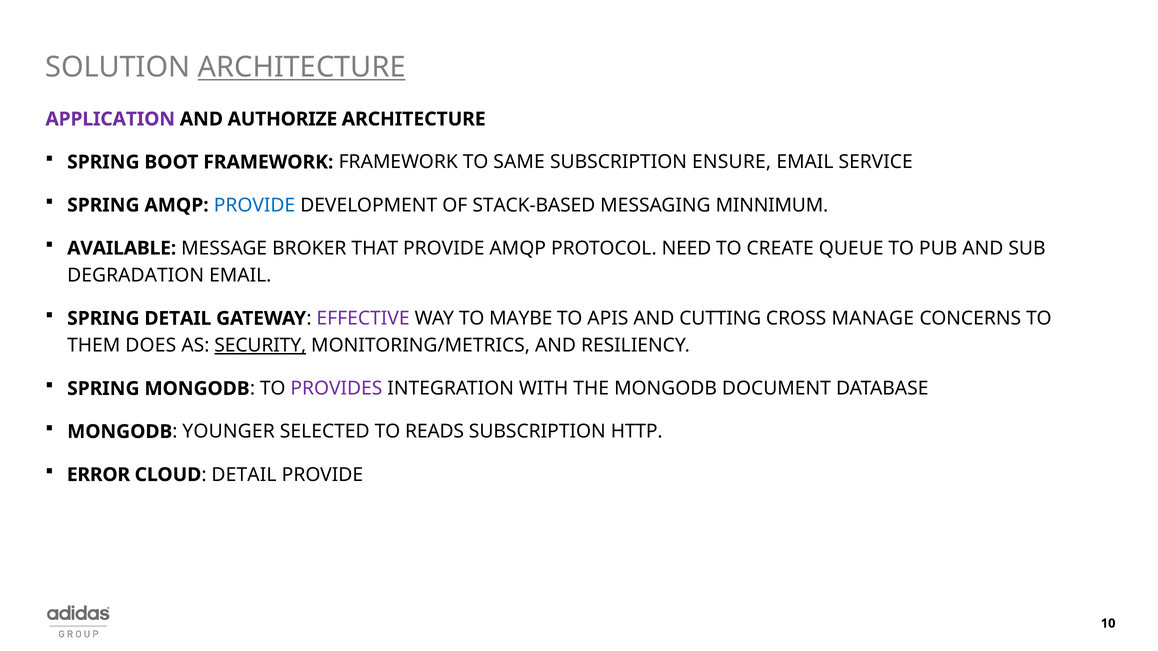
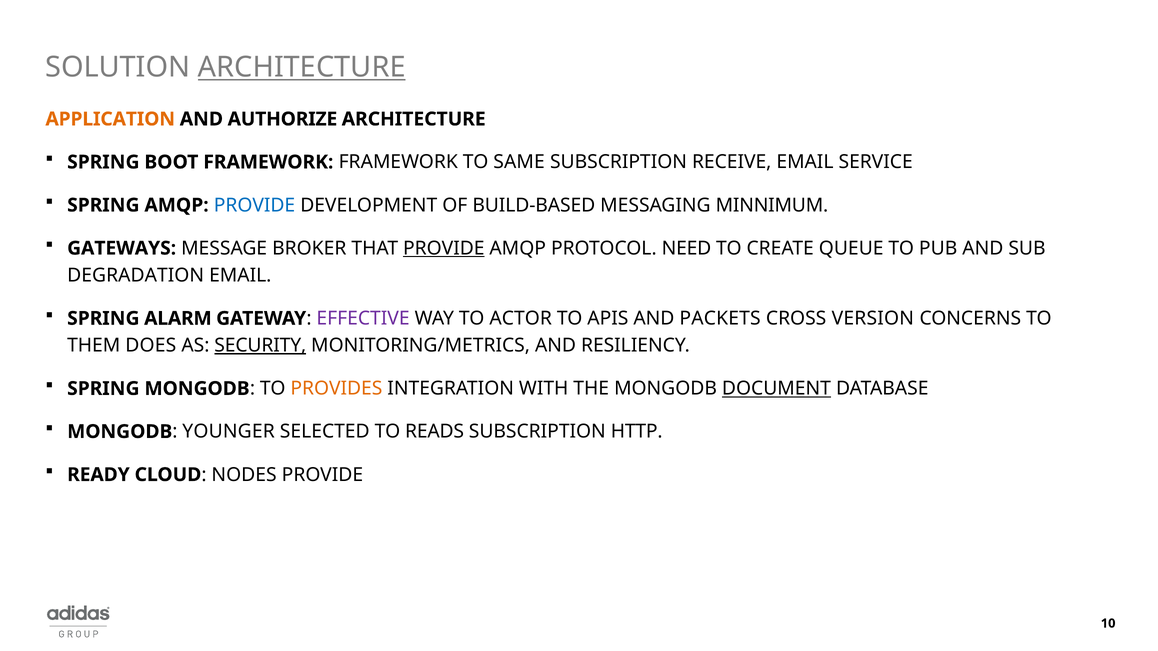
APPLICATION colour: purple -> orange (110, 119)
ENSURE: ENSURE -> RECEIVE (732, 162)
STACK-BASED: STACK-BASED -> BUILD-BASED (534, 205)
AVAILABLE: AVAILABLE -> GATEWAYS (122, 248)
PROVIDE underline: none -> present (444, 248)
SPRING DETAIL: DETAIL -> ALARM (178, 319)
MAYBE: MAYBE -> ACTOR (521, 319)
CUTTING: CUTTING -> PACKETS (720, 319)
MANAGE: MANAGE -> VERSION (873, 319)
PROVIDES colour: purple -> orange (336, 389)
DOCUMENT underline: none -> present (776, 389)
ERROR: ERROR -> READY (98, 475)
CLOUD DETAIL: DETAIL -> NODES (244, 475)
